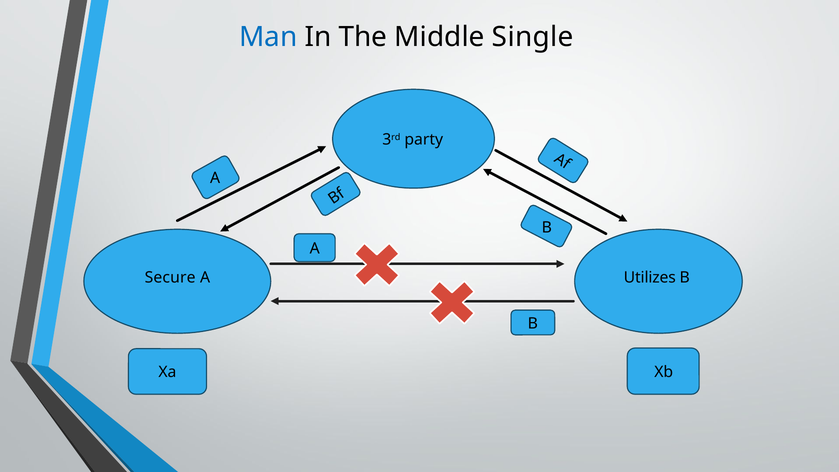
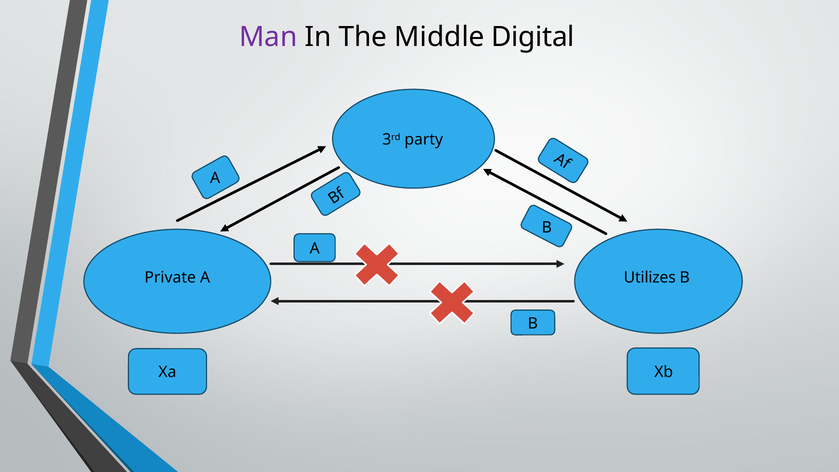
Man colour: blue -> purple (268, 37)
Single: Single -> Digital (533, 37)
Secure: Secure -> Private (170, 277)
